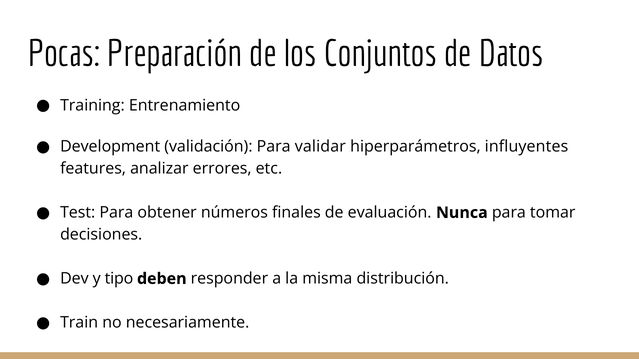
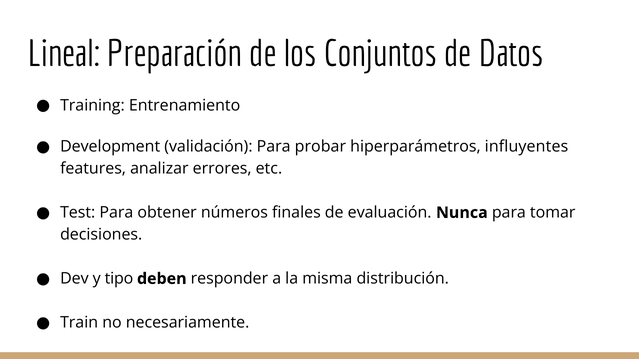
Pocas: Pocas -> Lineal (64, 54)
validar: validar -> probar (320, 147)
